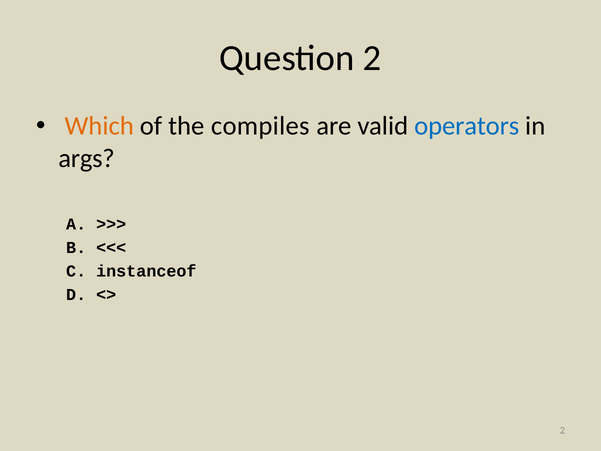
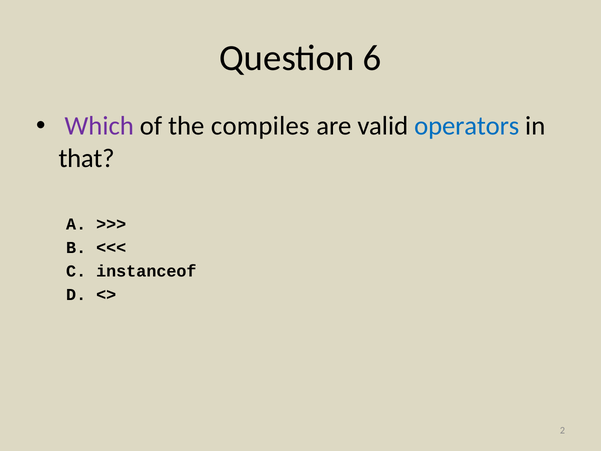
Question 2: 2 -> 6 (372, 58)
Which colour: orange -> purple (99, 126)
args: args -> that (87, 158)
